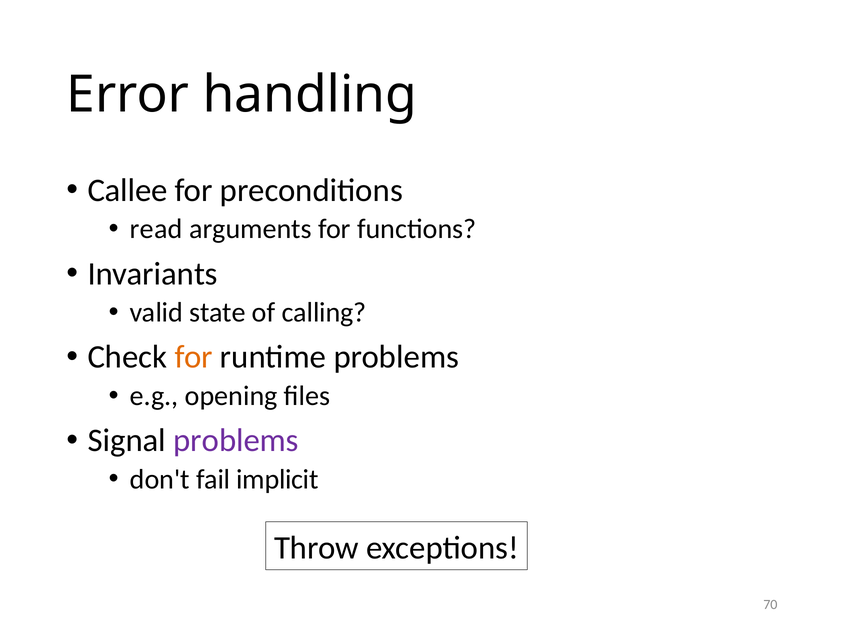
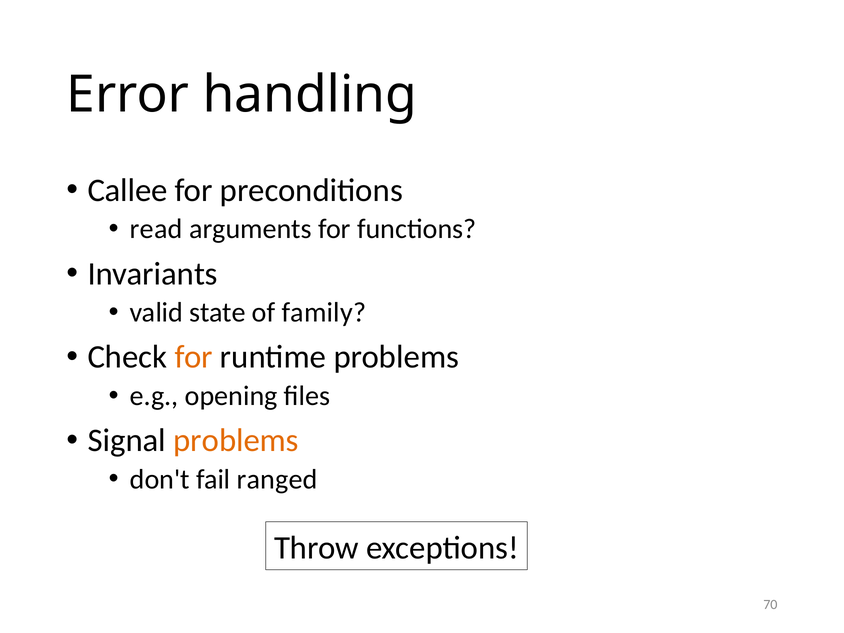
calling: calling -> family (324, 312)
problems colour: purple -> orange (236, 440)
implicit: implicit -> ranged (277, 479)
